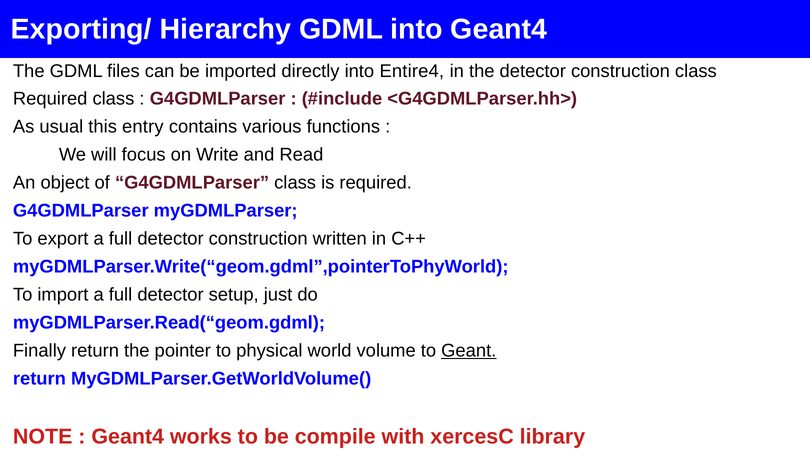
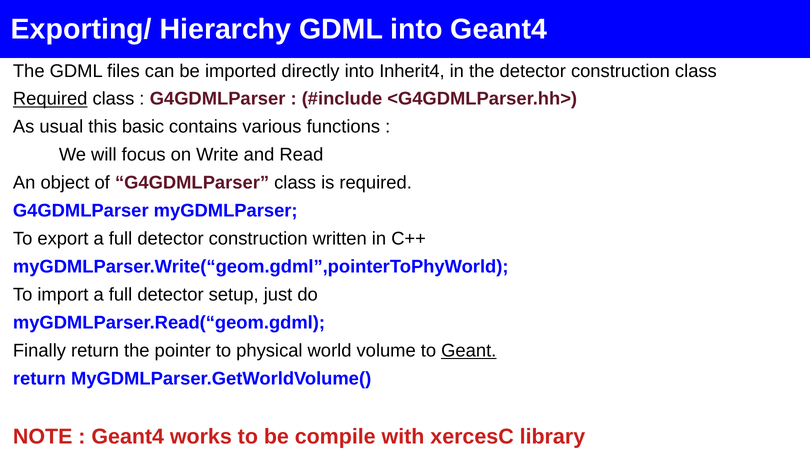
Entire4: Entire4 -> Inherit4 (412, 71)
Required underline: none -> present (50, 99)
entry: entry -> basic (143, 127)
